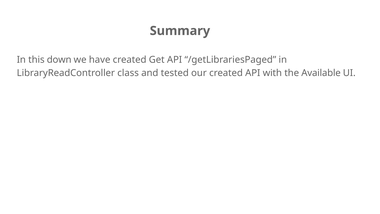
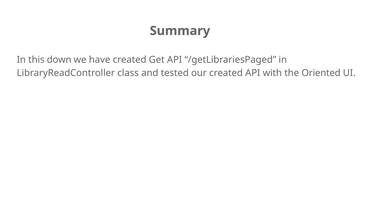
Available: Available -> Oriented (321, 73)
